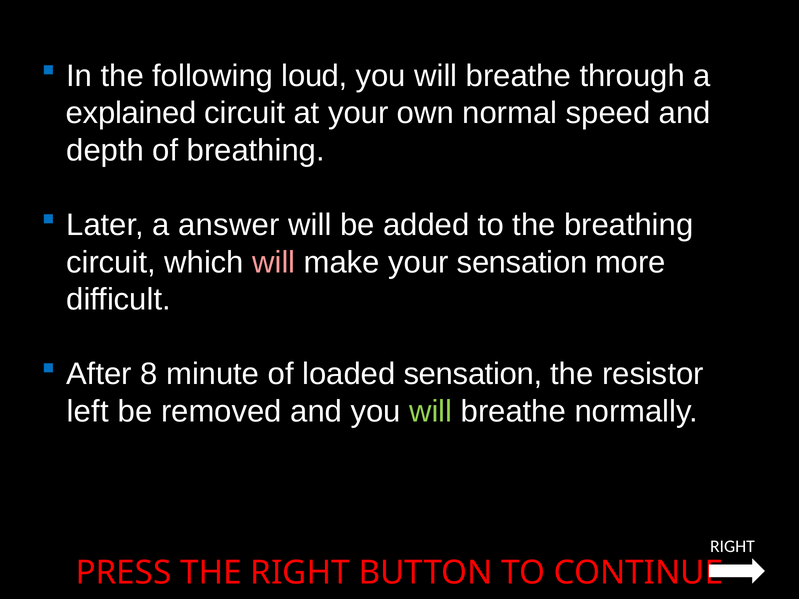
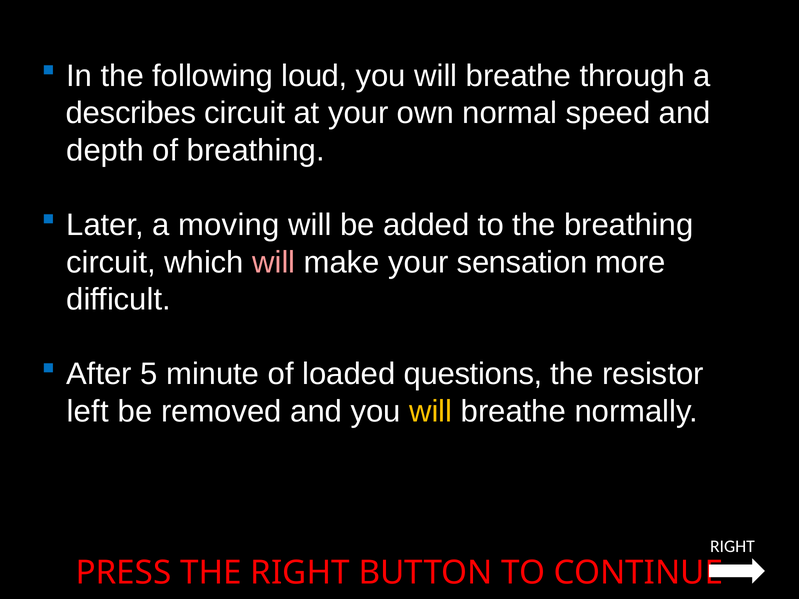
explained: explained -> describes (131, 113)
answer: answer -> moving (229, 225)
8: 8 -> 5 (149, 374)
loaded sensation: sensation -> questions (473, 374)
will colour: light green -> yellow (431, 412)
